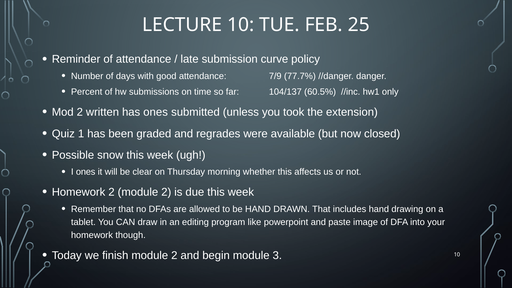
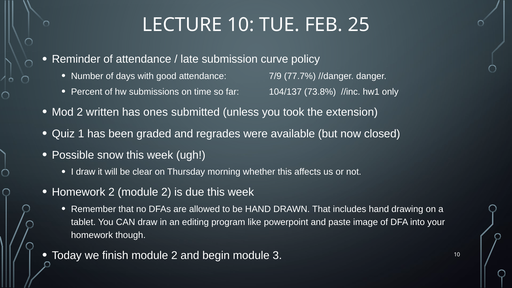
60.5%: 60.5% -> 73.8% (320, 92)
I ones: ones -> draw (86, 172)
